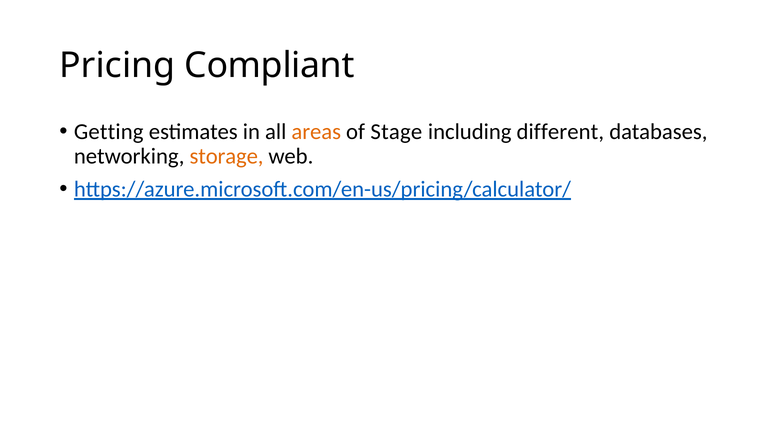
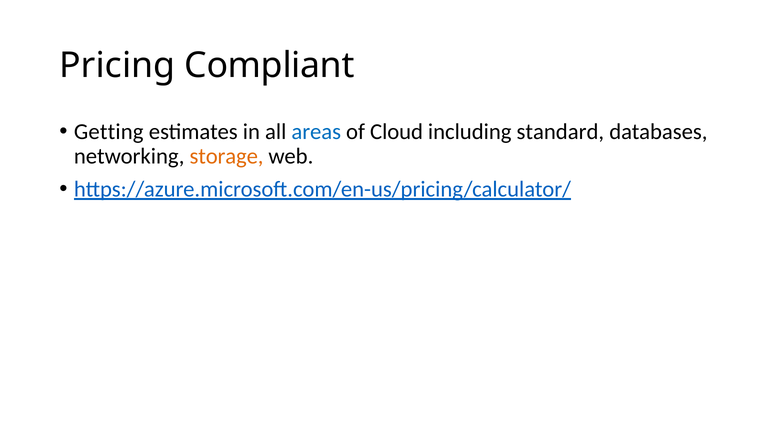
areas colour: orange -> blue (316, 132)
Stage: Stage -> Cloud (397, 132)
different: different -> standard (560, 132)
